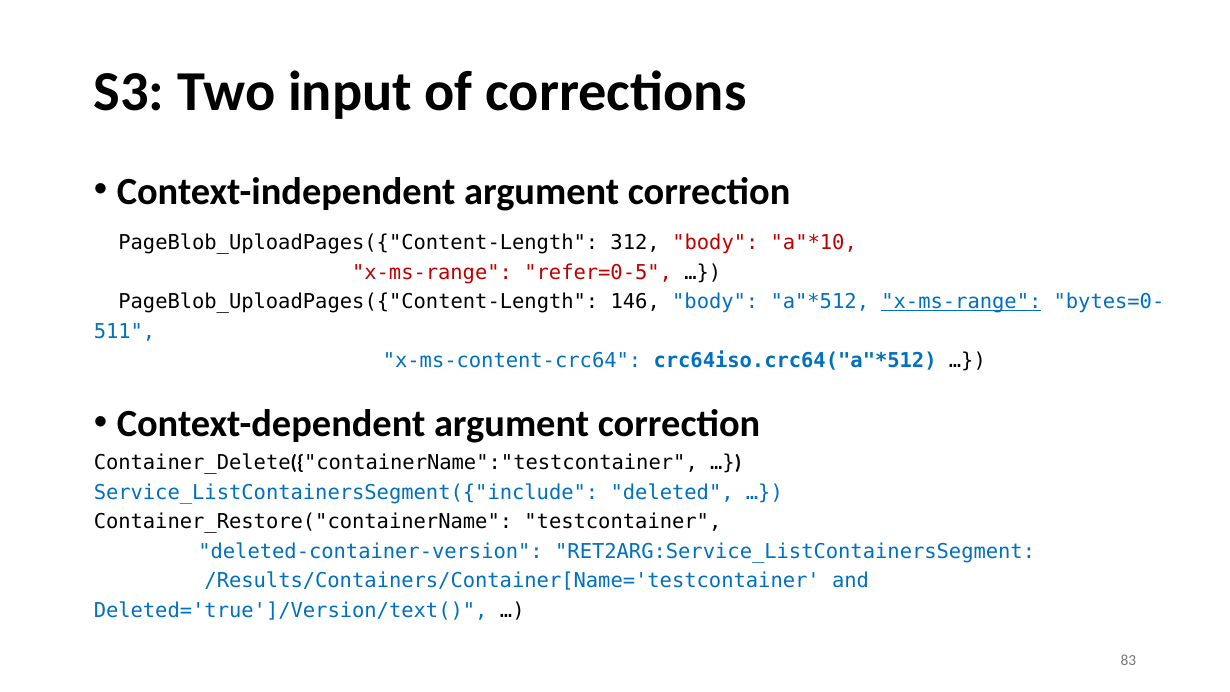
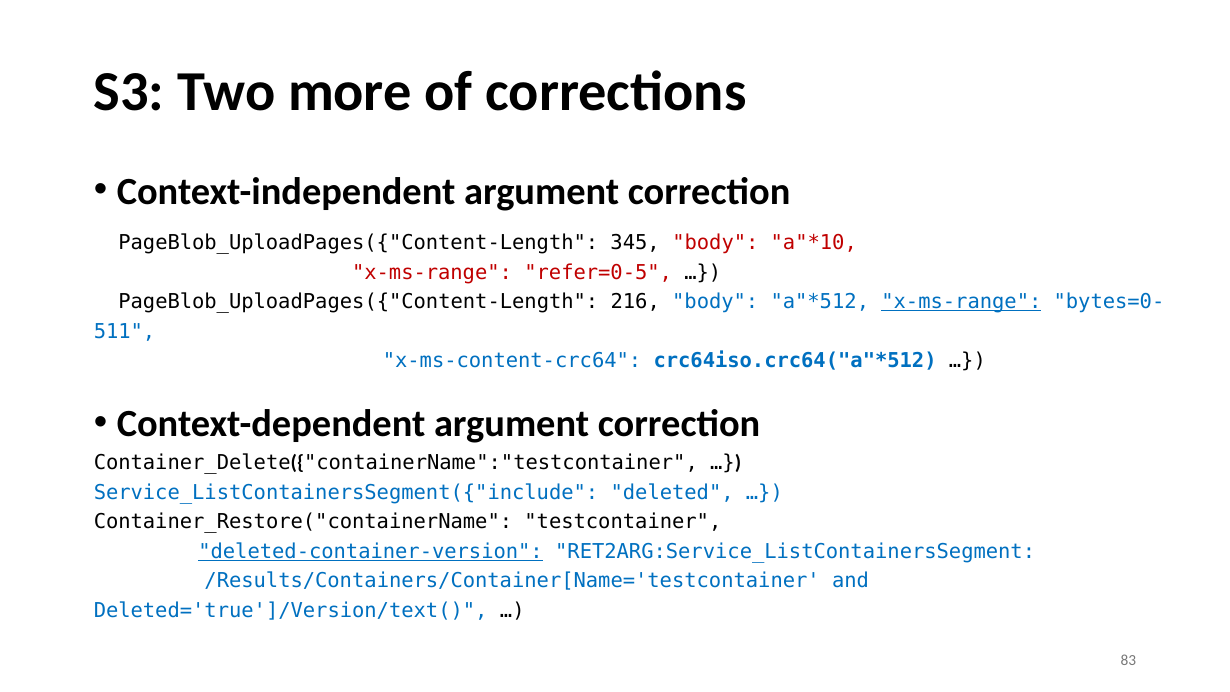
input: input -> more (350, 92)
312: 312 -> 345 (635, 243)
146: 146 -> 216 (635, 302)
deleted-container-version underline: none -> present (371, 551)
